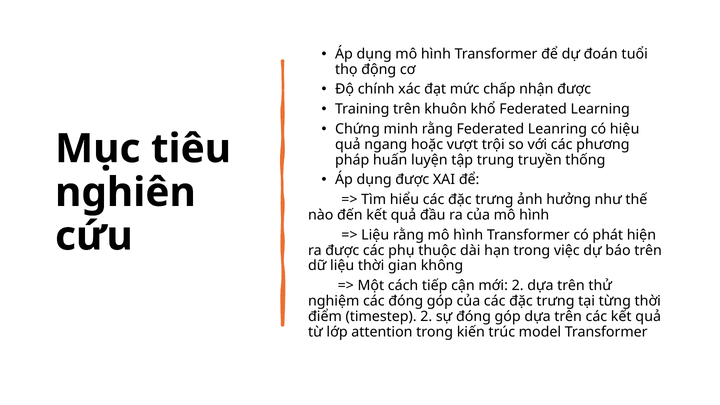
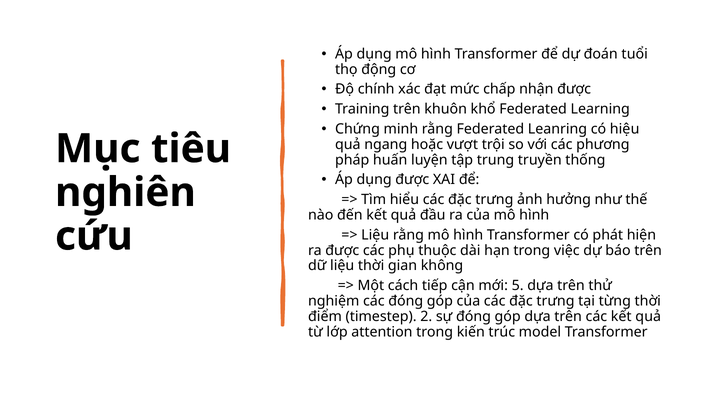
mới 2: 2 -> 5 (518, 286)
